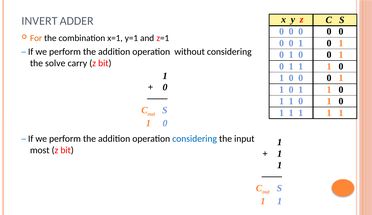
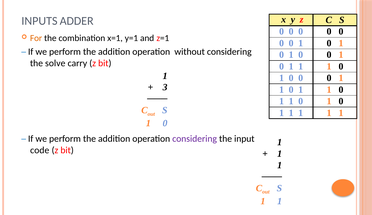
INVERT: INVERT -> INPUTS (39, 21)
0: 0 -> 3 (165, 87)
considering colour: blue -> purple (195, 139)
most: most -> code (40, 150)
